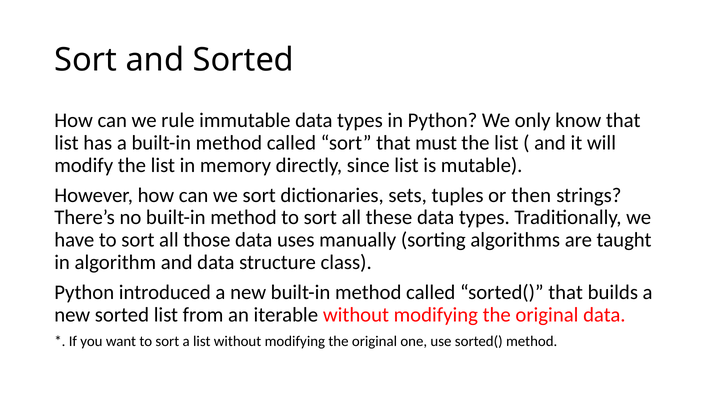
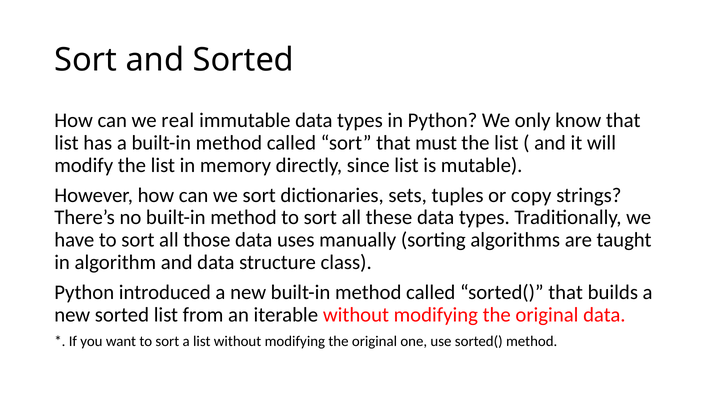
rule: rule -> real (178, 120)
then: then -> copy (531, 195)
